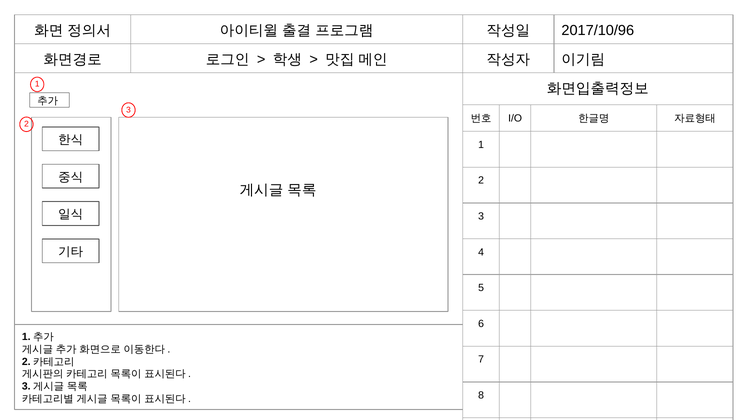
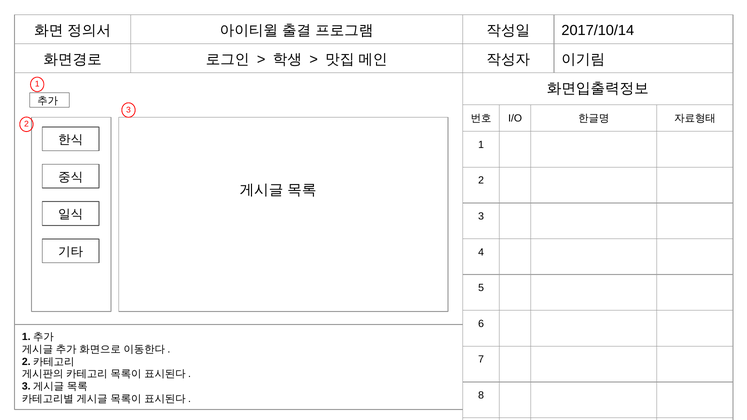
2017/10/96: 2017/10/96 -> 2017/10/14 (598, 30)
